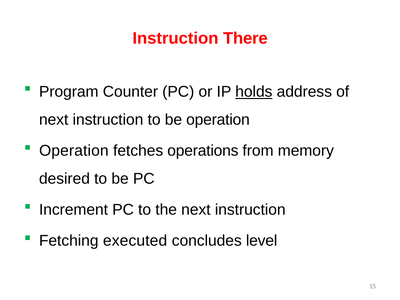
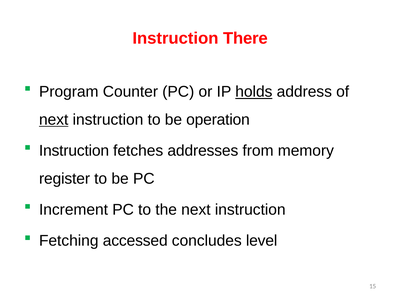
next underline: none -> present (54, 120)
Operation: Operation -> Instruction (74, 151)
operations: operations -> addresses (203, 151)
desired: desired -> register (65, 179)
executed: executed -> accessed (135, 241)
